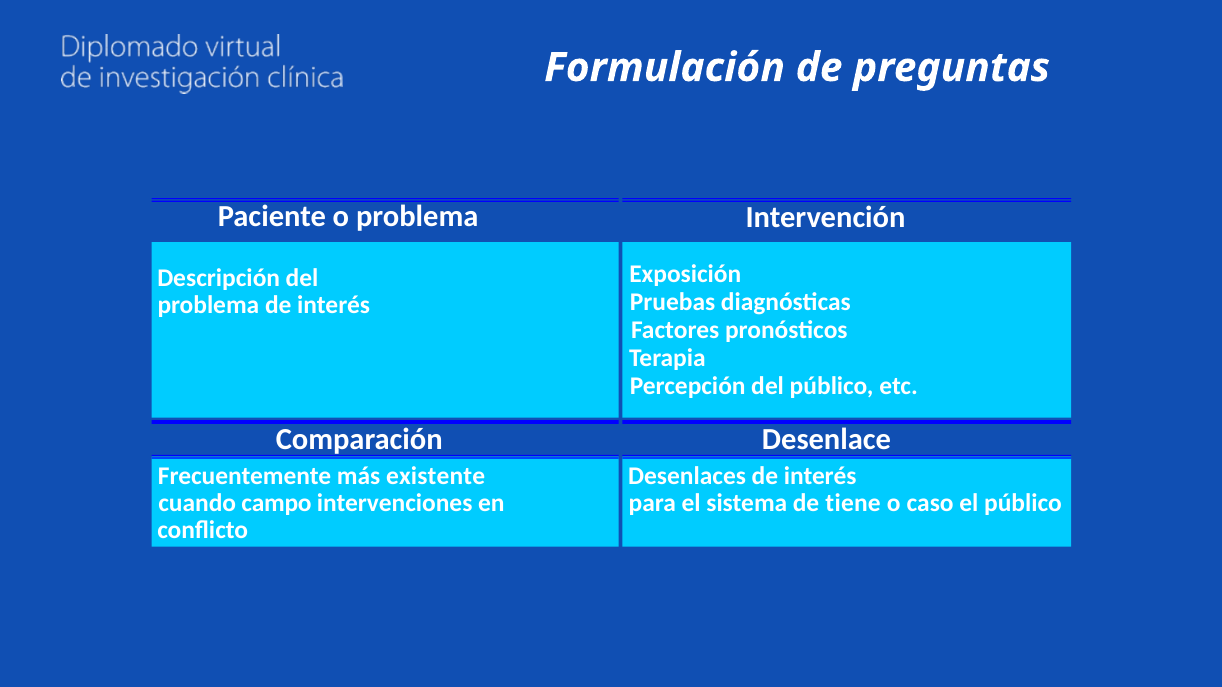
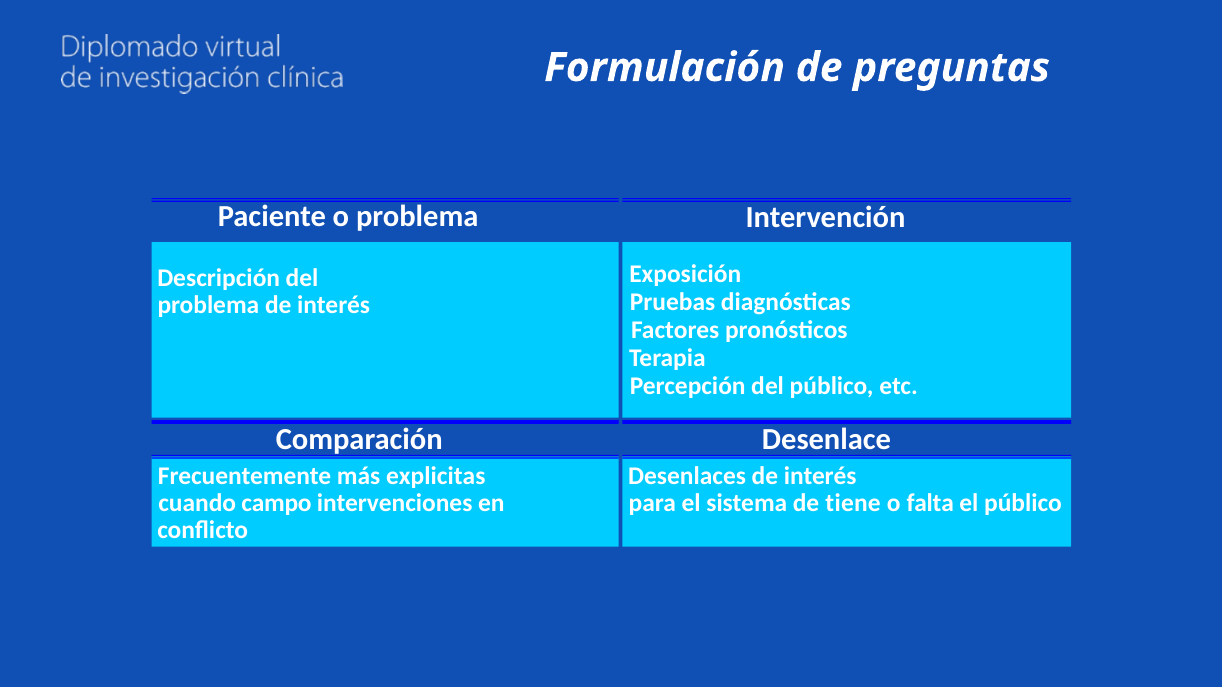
existente: existente -> explicitas (436, 477)
caso: caso -> falta (930, 503)
